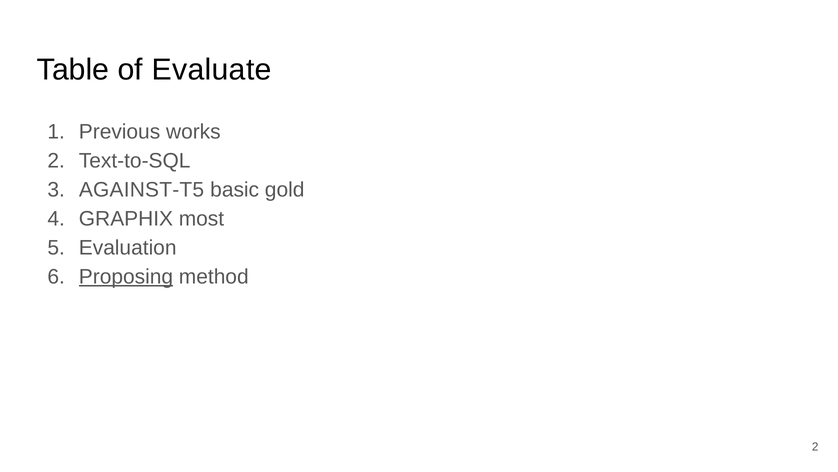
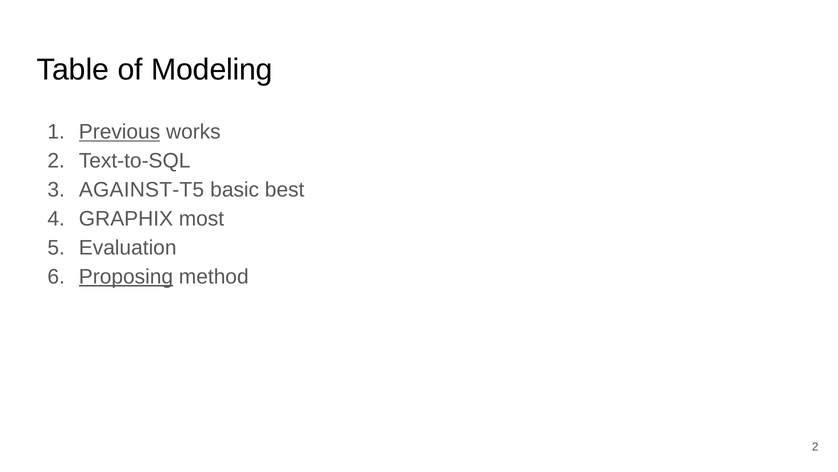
Evaluate: Evaluate -> Modeling (212, 69)
Previous underline: none -> present (120, 132)
gold: gold -> best (285, 190)
